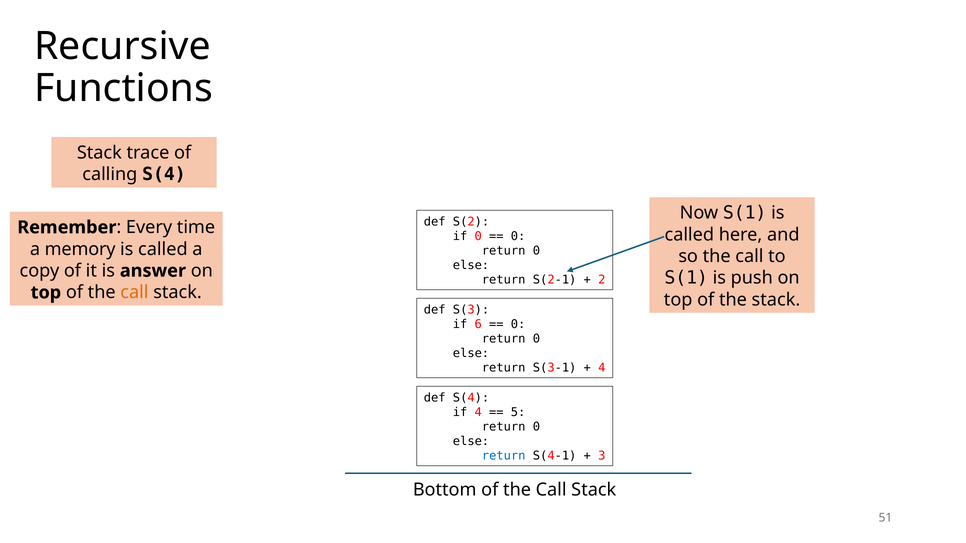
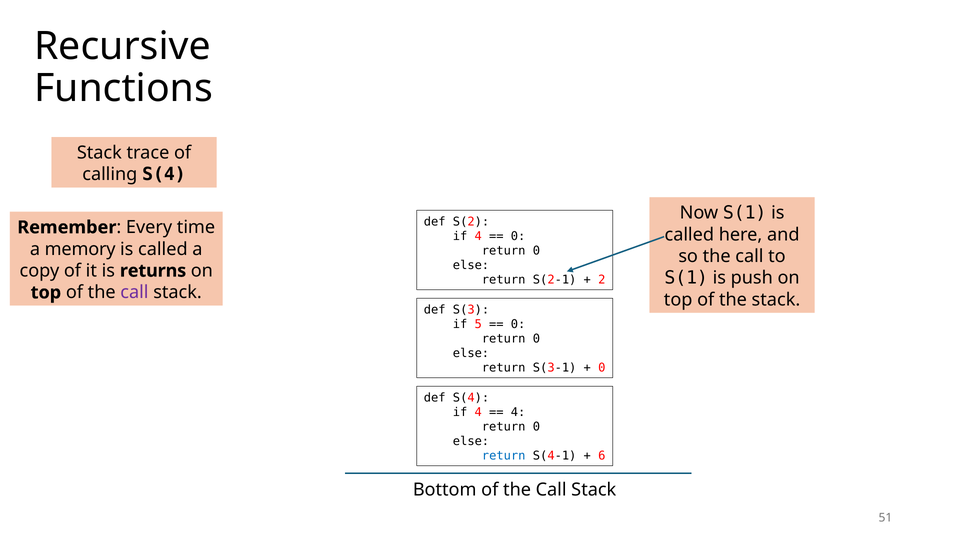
0: 0 -> 4 (478, 237)
answer: answer -> returns (153, 271)
call colour: orange -> purple (134, 293)
6: 6 -> 5 (478, 325)
4: 4 -> 0 (602, 368)
5: 5 -> 4 (518, 413)
3: 3 -> 6 (602, 456)
